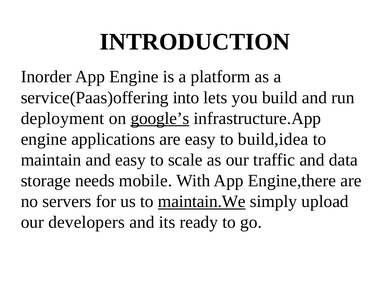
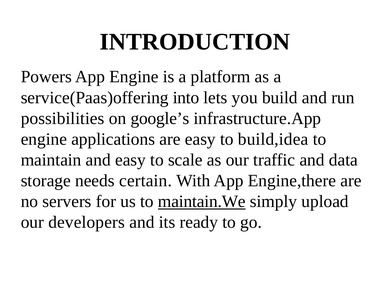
Inorder: Inorder -> Powers (46, 77)
deployment: deployment -> possibilities (63, 119)
google’s underline: present -> none (160, 119)
mobile: mobile -> certain (146, 181)
